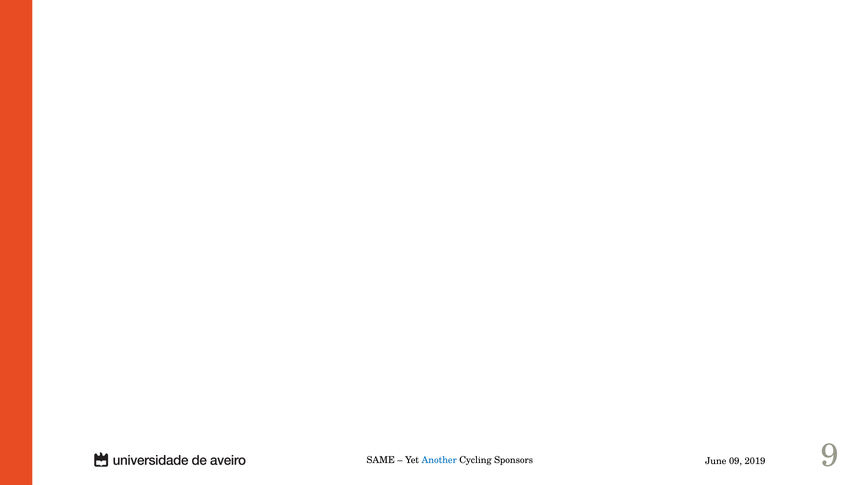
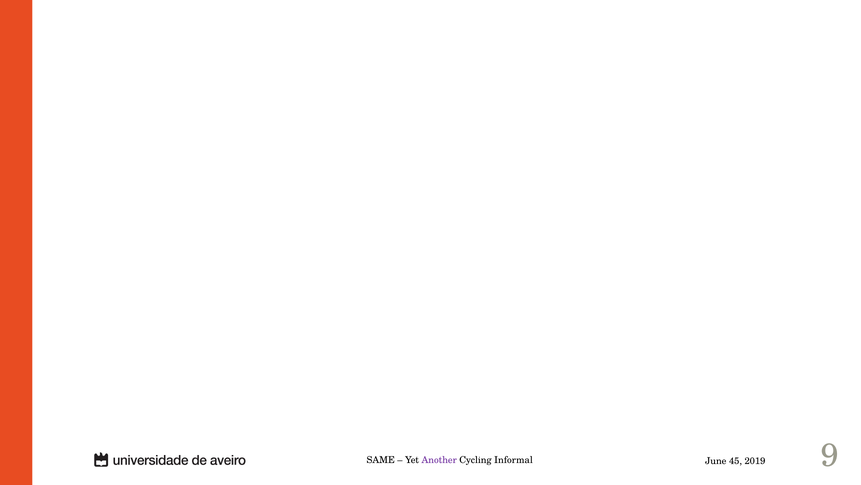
Another colour: blue -> purple (439, 460)
Sponsors: Sponsors -> Informal (513, 460)
09: 09 -> 45 (736, 460)
